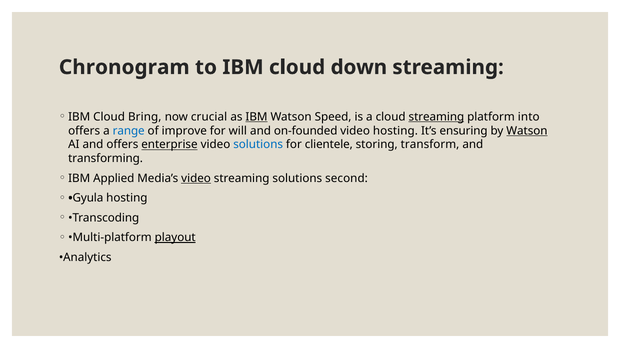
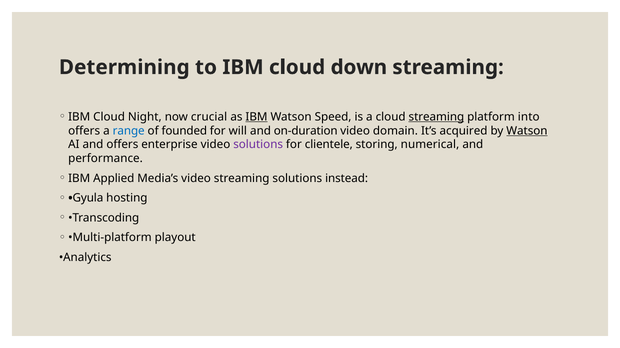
Chronogram: Chronogram -> Determining (124, 67)
Bring: Bring -> Night (145, 117)
improve: improve -> founded (184, 131)
on-founded: on-founded -> on-duration (306, 131)
video hosting: hosting -> domain (395, 131)
ensuring: ensuring -> acquired (464, 131)
enterprise underline: present -> none (169, 145)
solutions colour: blue -> purple (258, 145)
transform: transform -> numerical (430, 145)
transforming: transforming -> performance (106, 159)
video underline: present -> none (196, 179)
second: second -> instead (347, 179)
playout underline: present -> none (175, 238)
